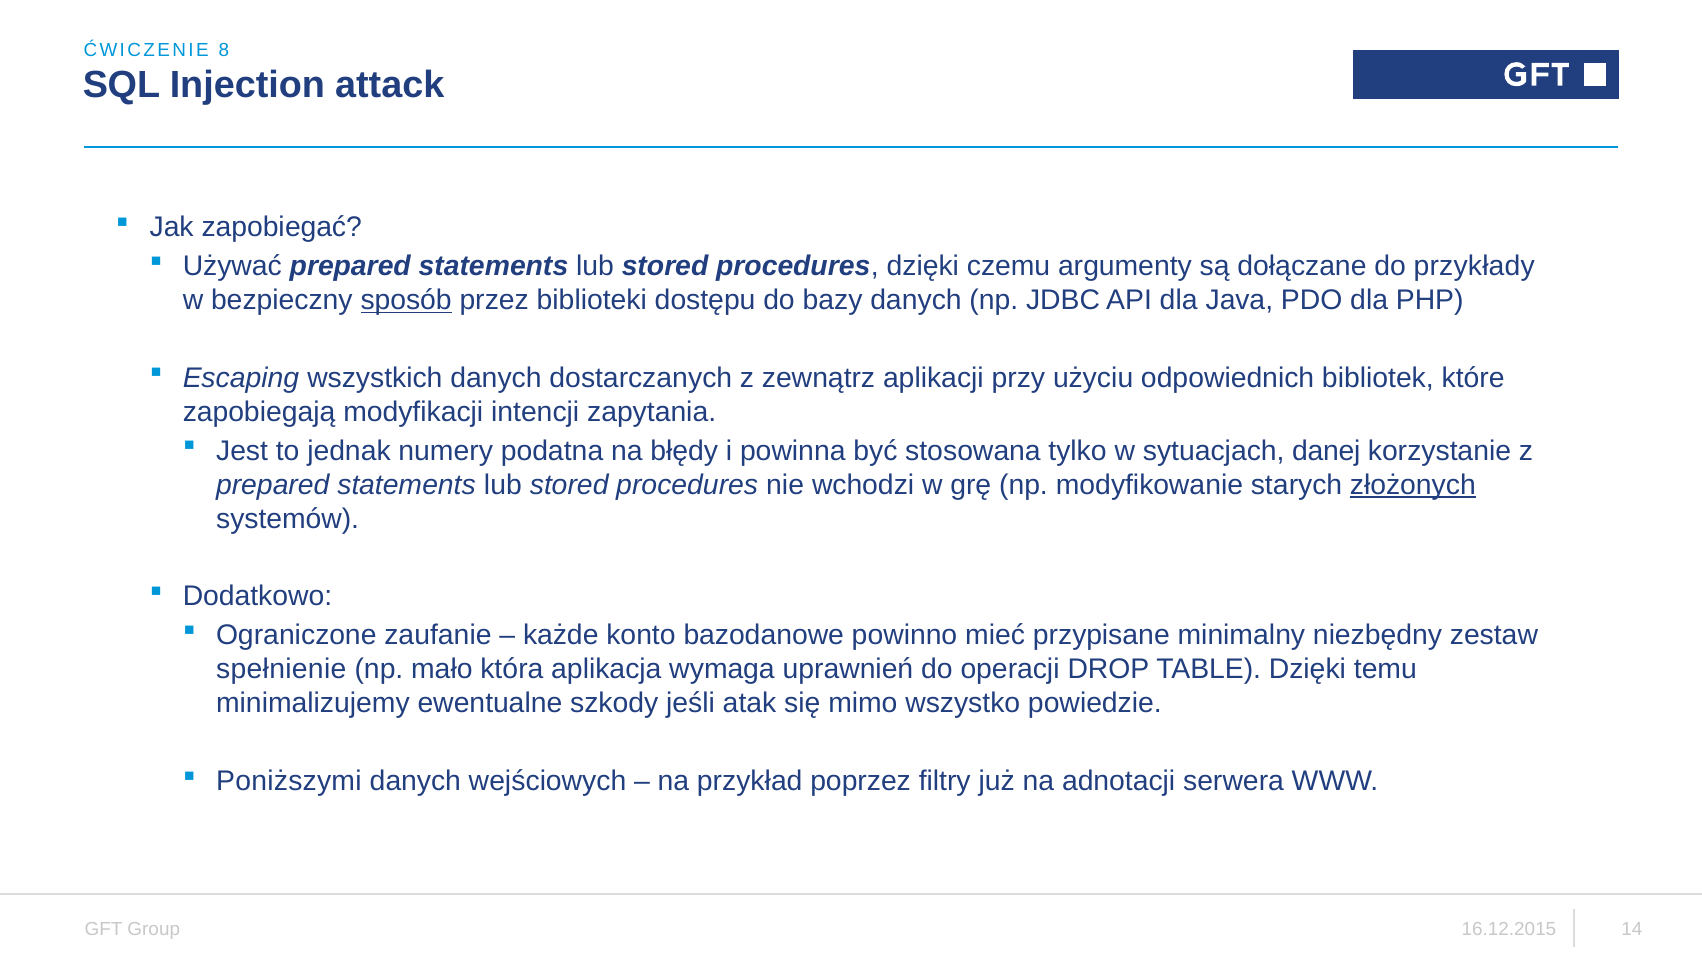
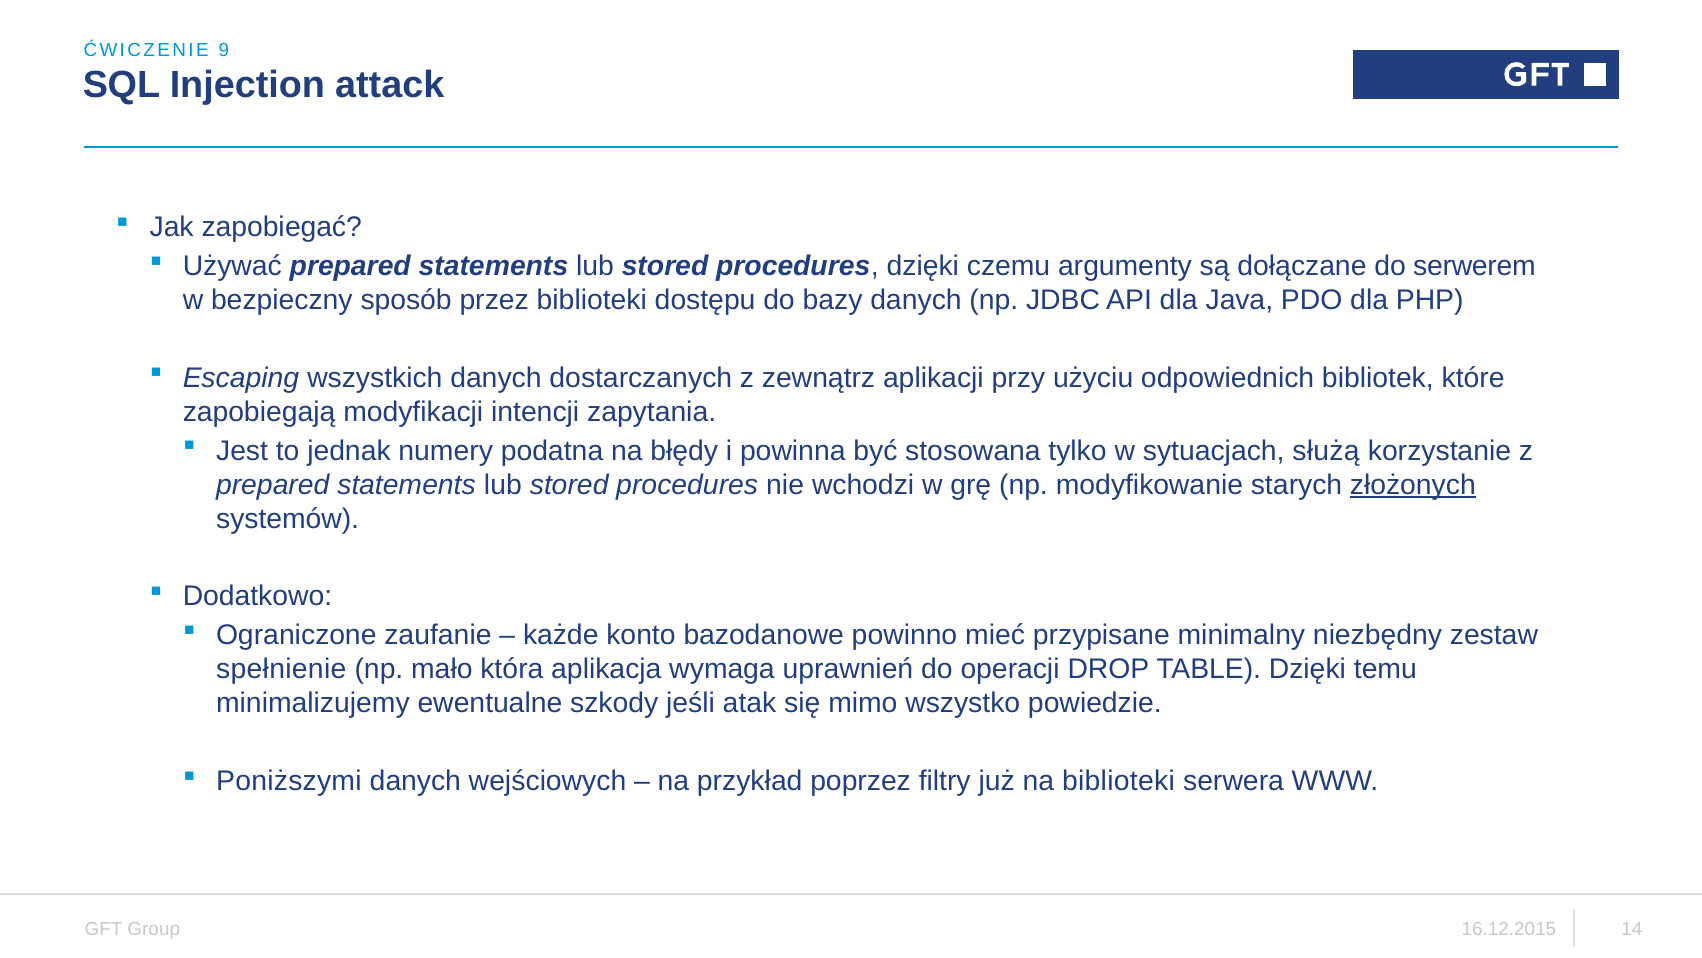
8: 8 -> 9 (224, 50)
przykłady: przykłady -> serwerem (1474, 266)
sposób underline: present -> none (406, 300)
danej: danej -> służą (1326, 451)
na adnotacji: adnotacji -> biblioteki (1118, 781)
